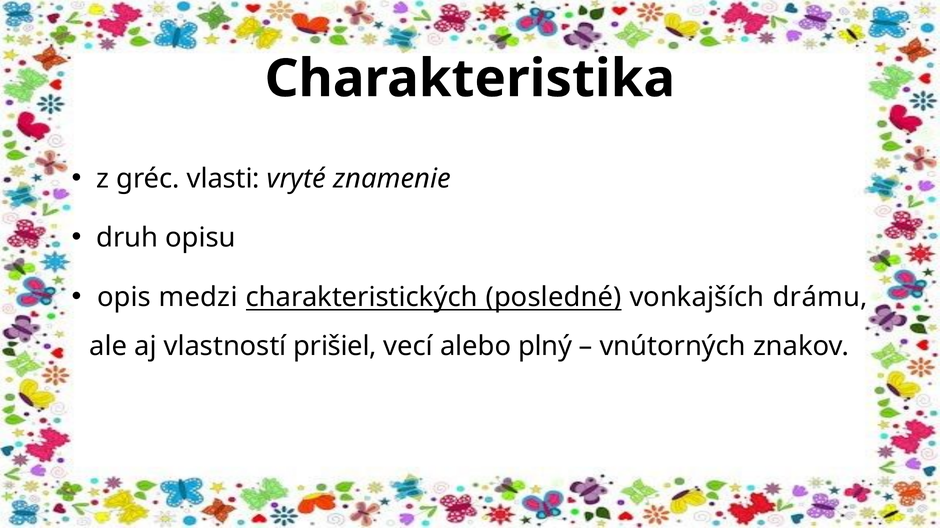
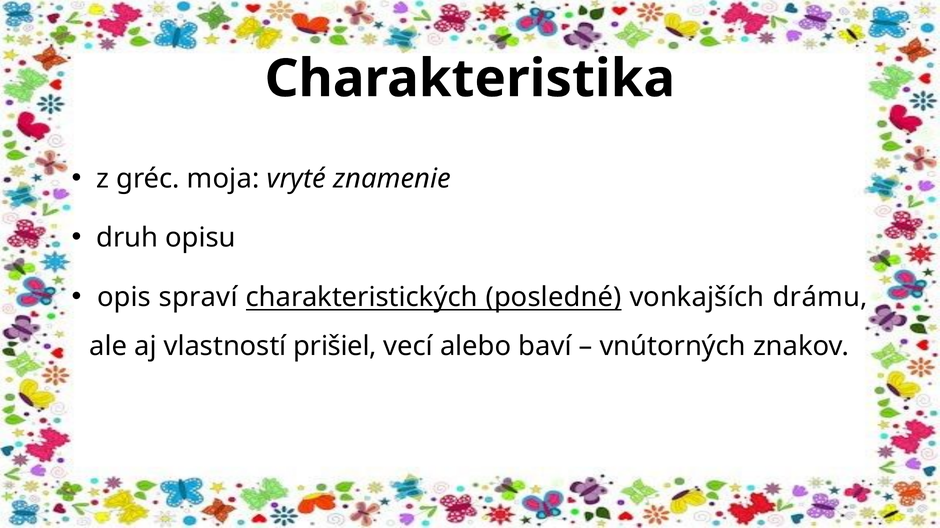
vlasti: vlasti -> moja (223, 179)
medzi: medzi -> spraví (198, 297)
plný: plný -> baví (545, 347)
